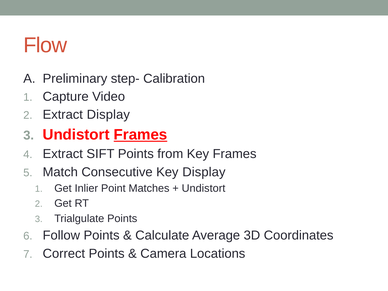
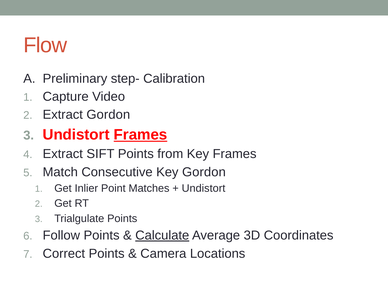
Extract Display: Display -> Gordon (108, 115)
Key Display: Display -> Gordon (204, 172)
Calculate underline: none -> present (162, 235)
